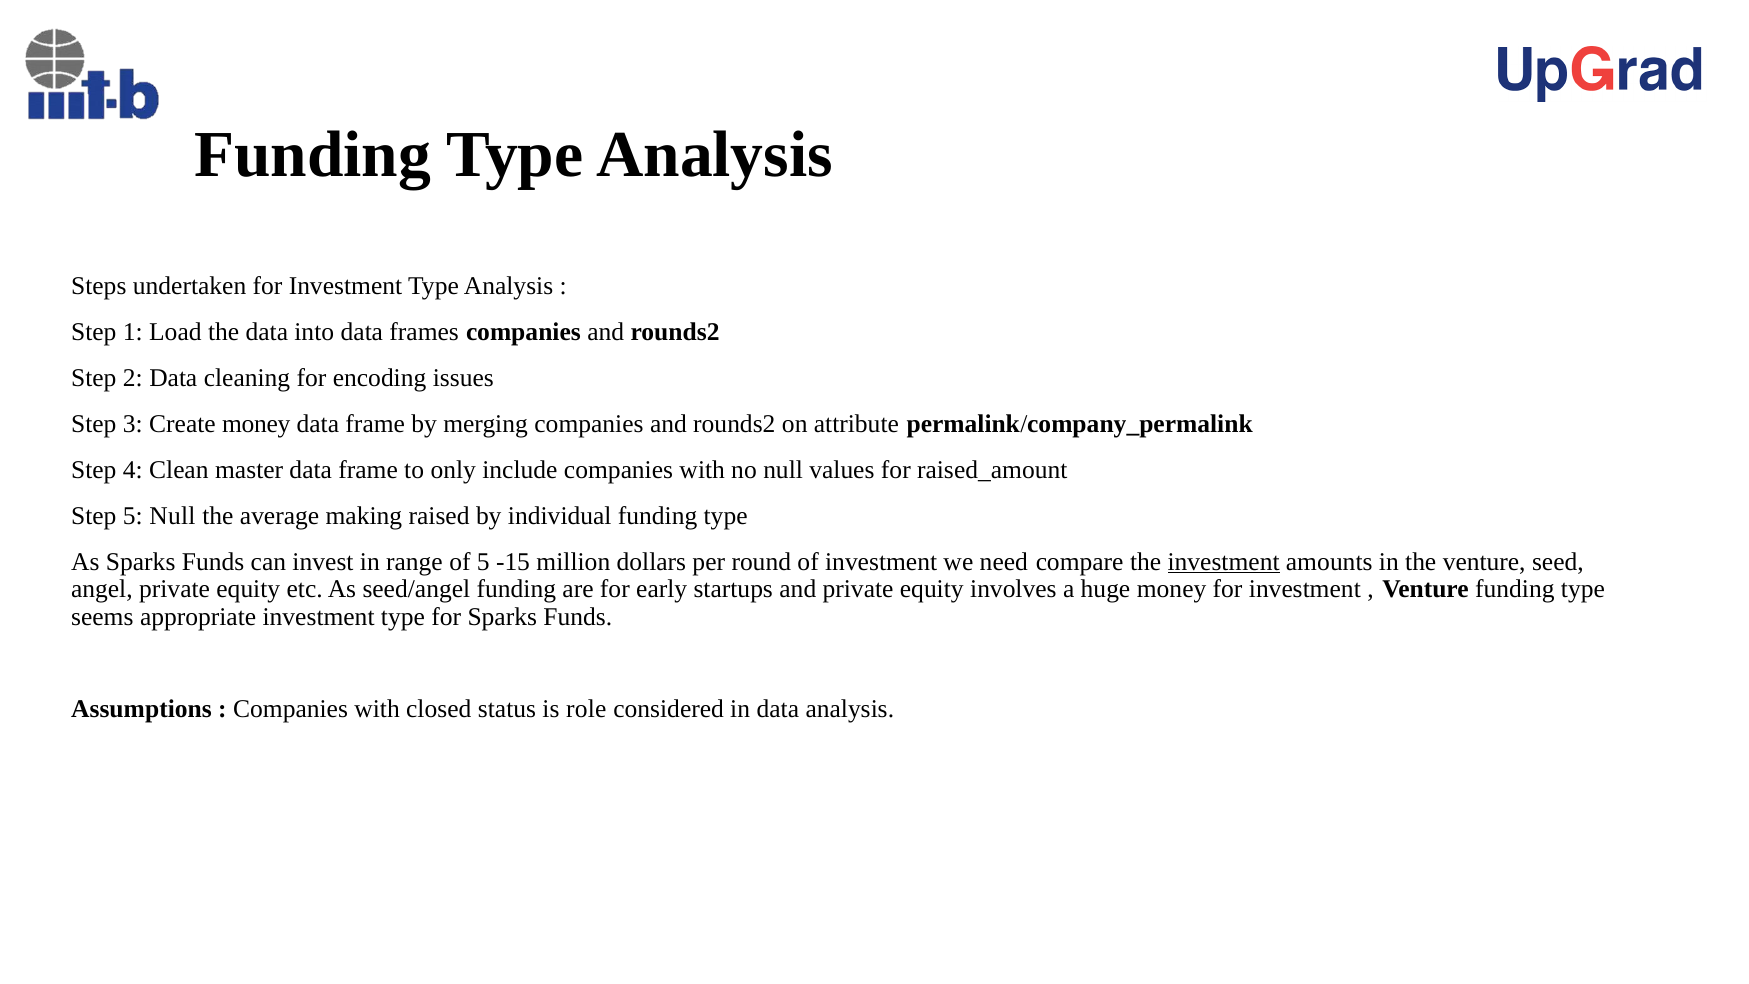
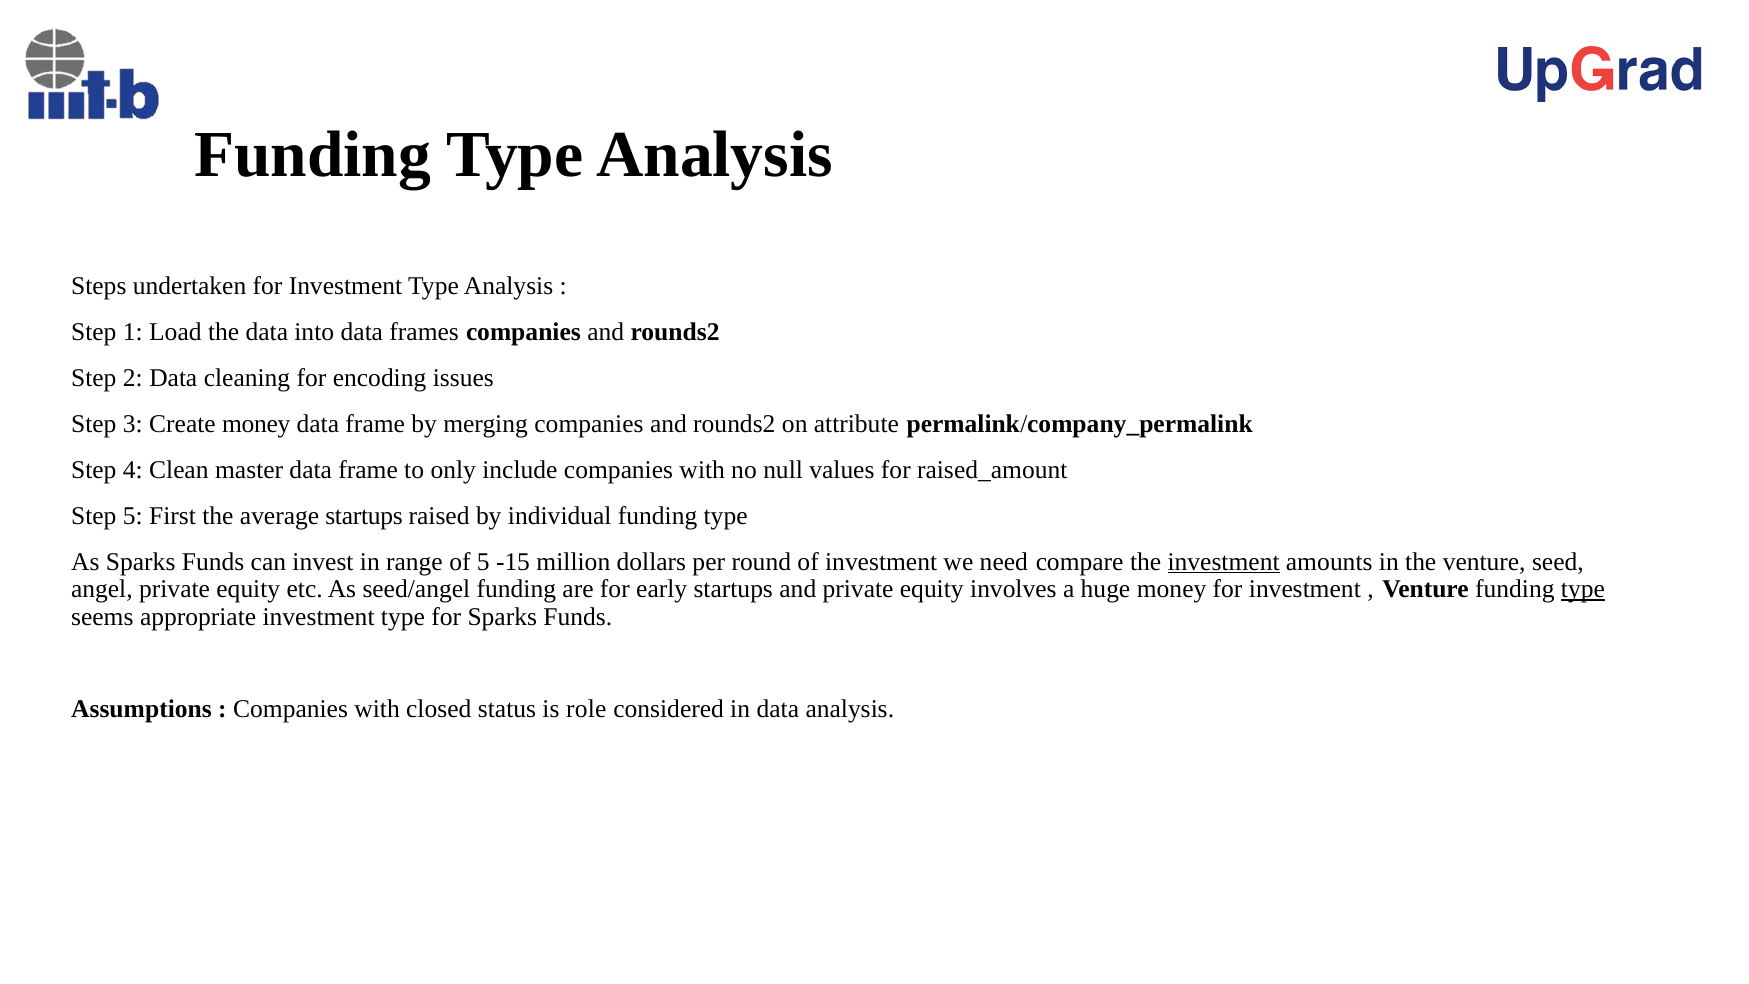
5 Null: Null -> First (173, 516)
average making: making -> startups (364, 516)
type underline: none -> present (1583, 589)
